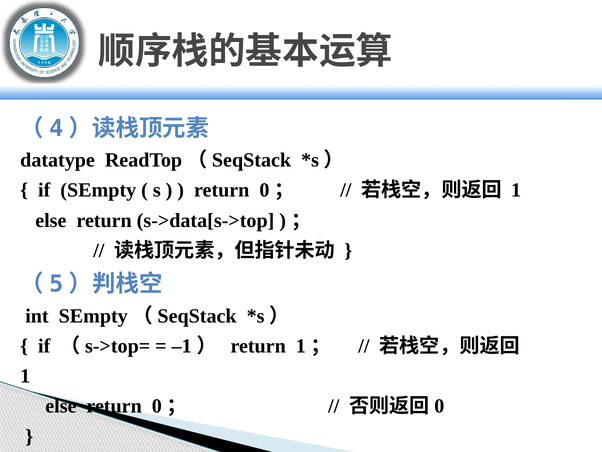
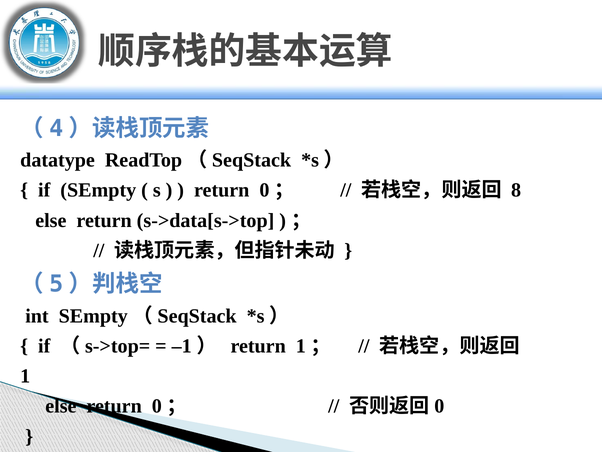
1: 1 -> 8 (516, 190)
